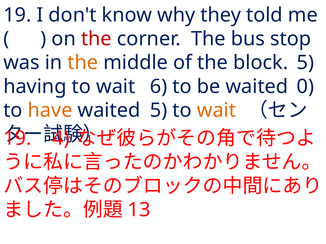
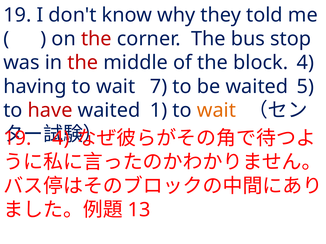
the colour: orange -> red (83, 63)
block 5: 5 -> 4 (305, 63)
6: 6 -> 7 (159, 87)
0: 0 -> 5 (305, 87)
have colour: orange -> red (50, 111)
waited 5: 5 -> 1 (159, 111)
